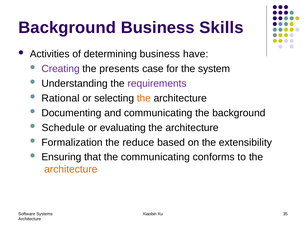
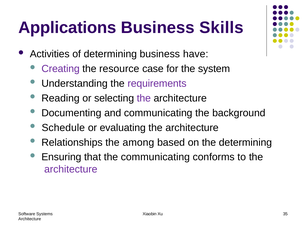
Background: Background -> Applications (67, 27)
presents: presents -> resource (119, 69)
Rational: Rational -> Reading (61, 98)
the colour: orange -> purple (144, 98)
Formalization: Formalization -> Relationships (72, 142)
reduce: reduce -> among (138, 142)
the extensibility: extensibility -> determining (245, 142)
architecture colour: orange -> purple (71, 169)
